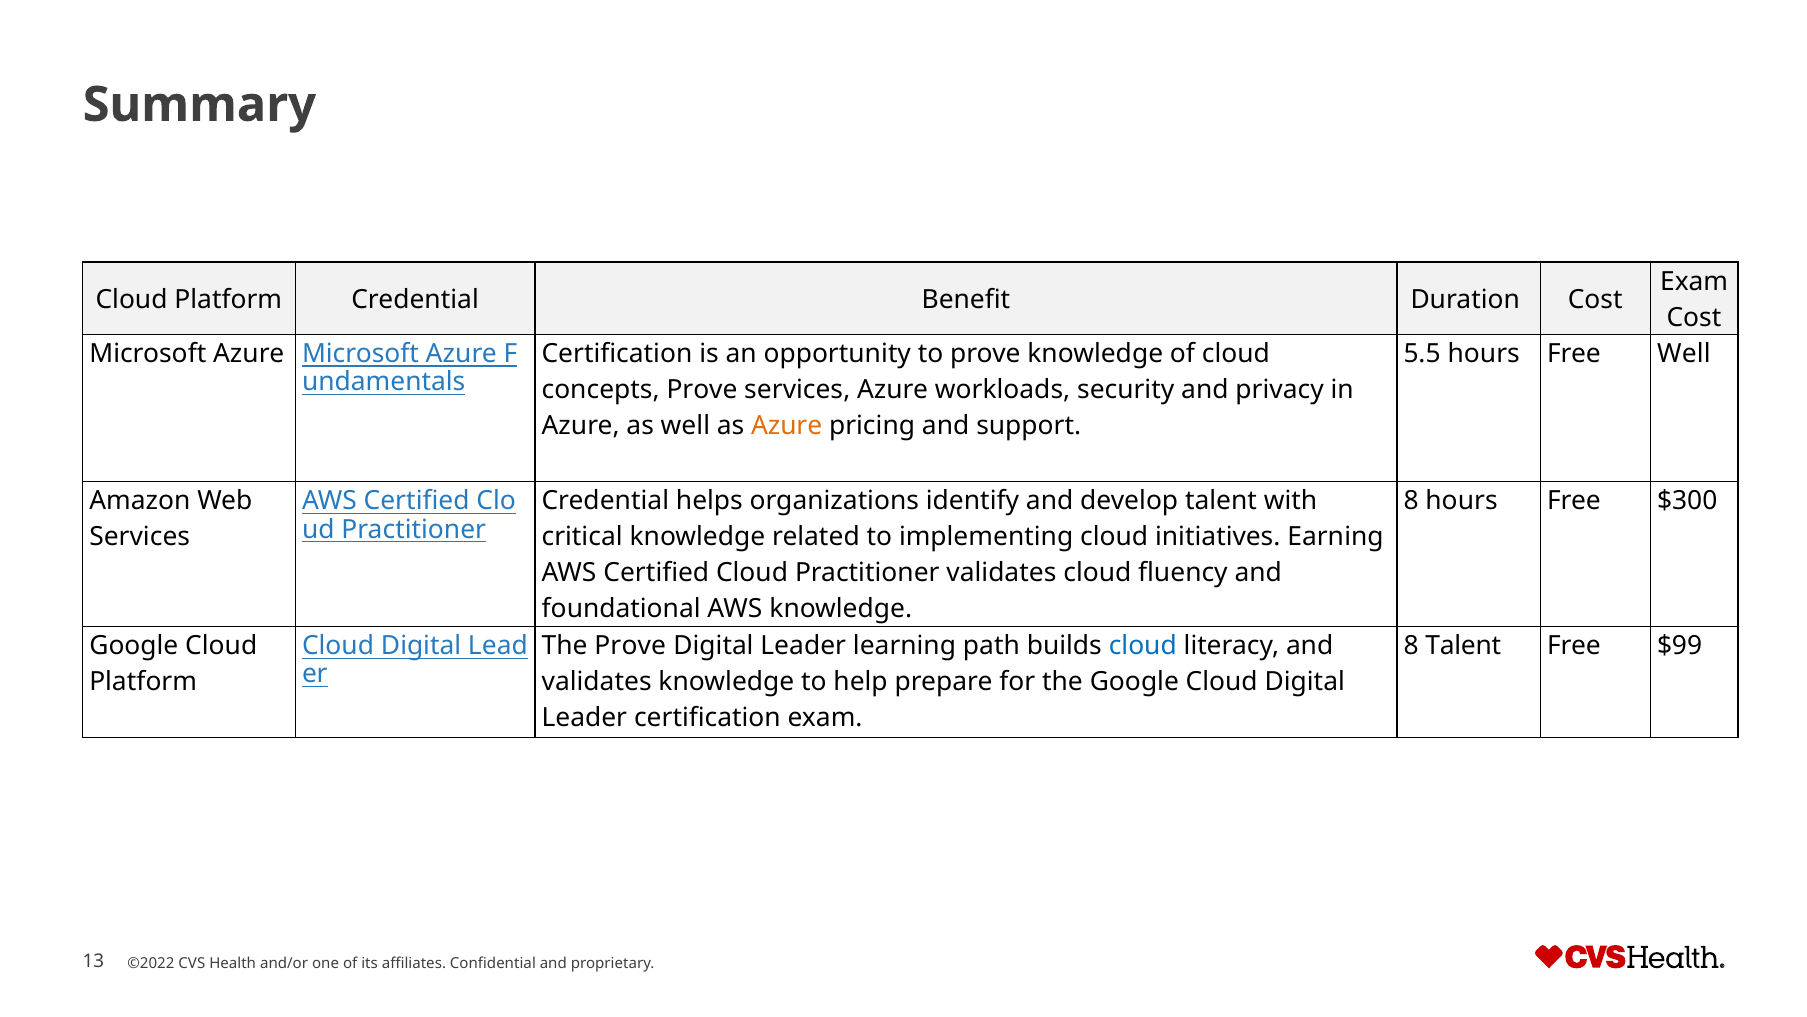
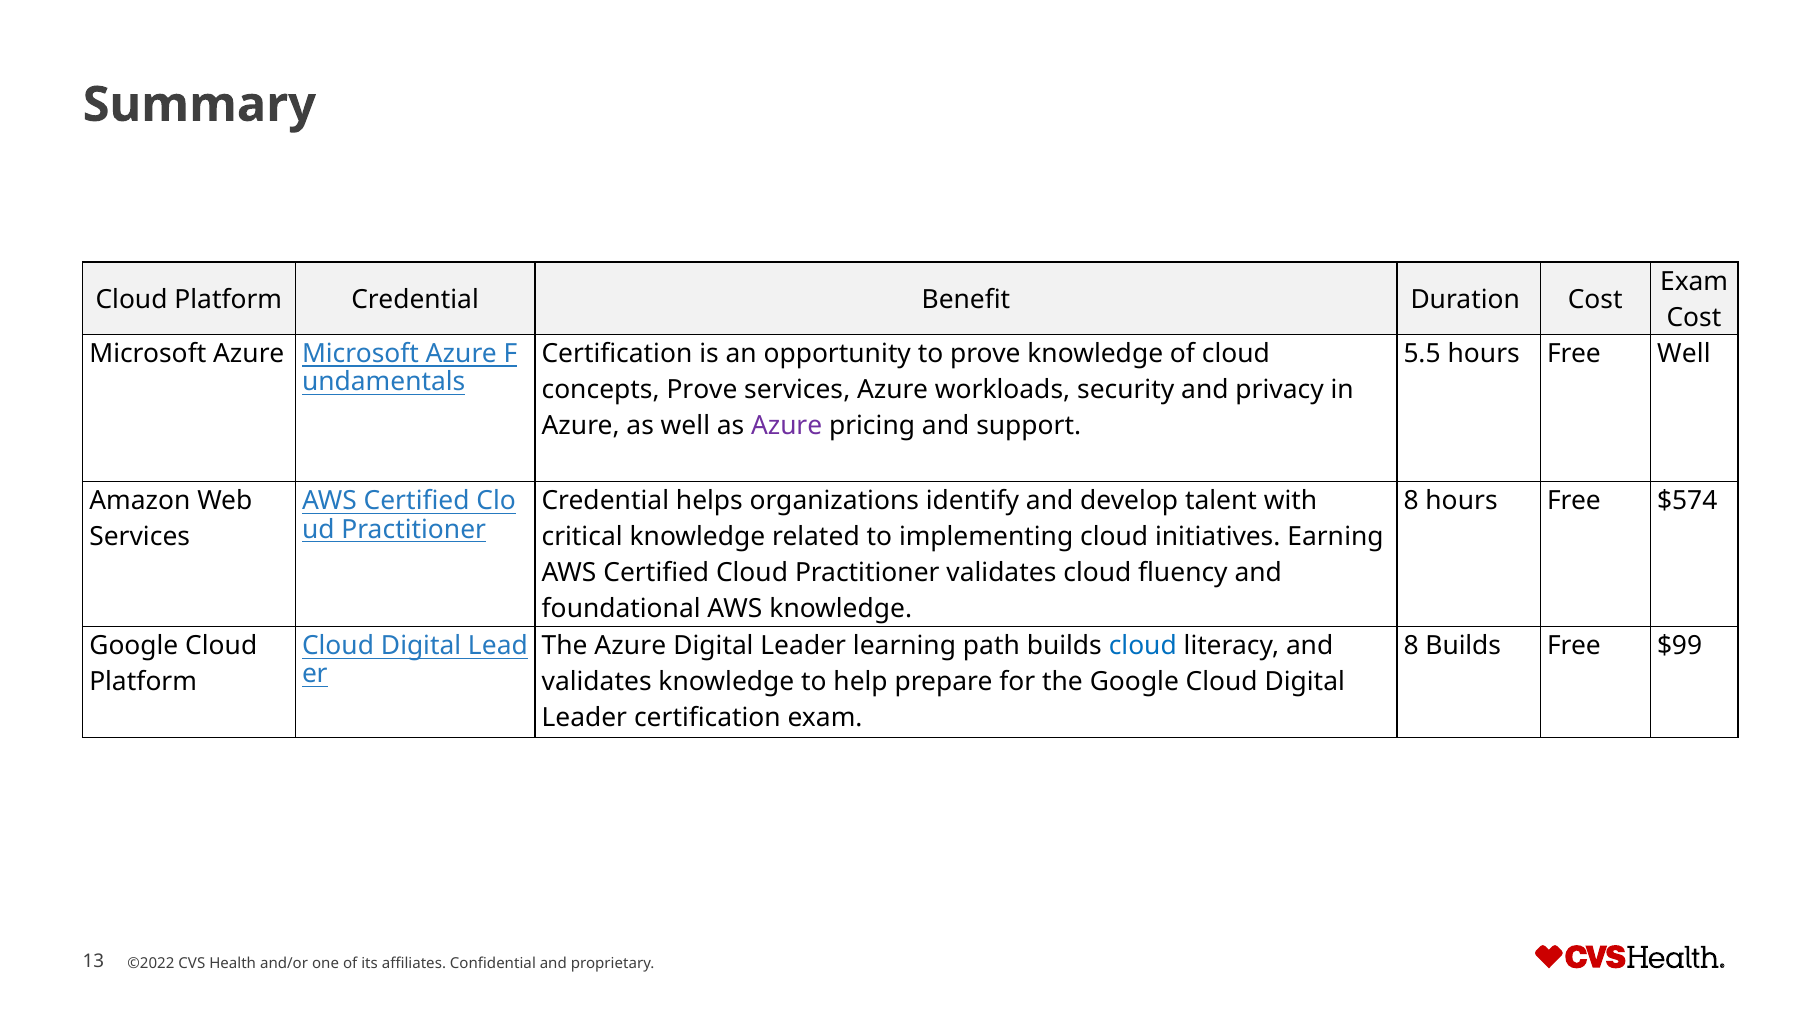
Azure colour: orange -> purple (787, 426)
$300: $300 -> $574 (1687, 501)
The Prove: Prove -> Azure (630, 646)
8 Talent: Talent -> Builds (1463, 646)
